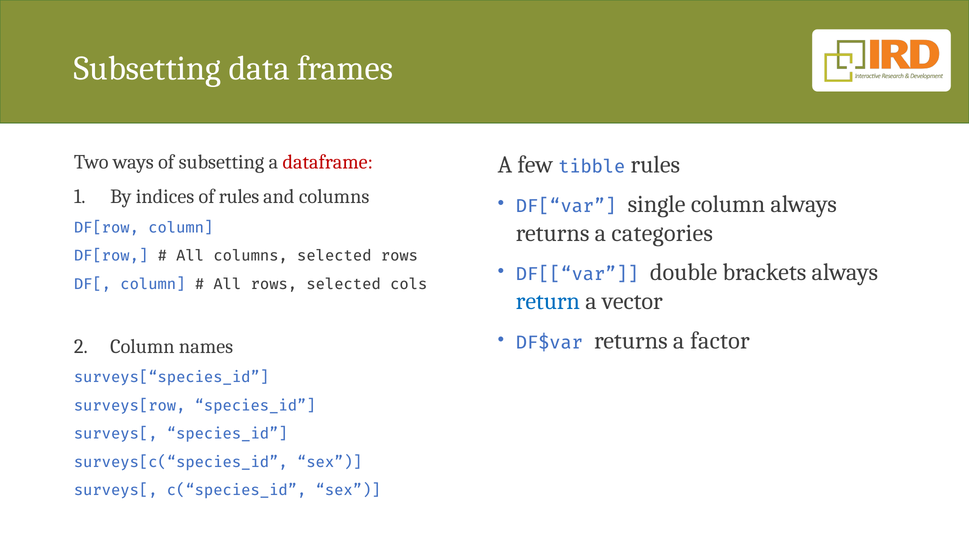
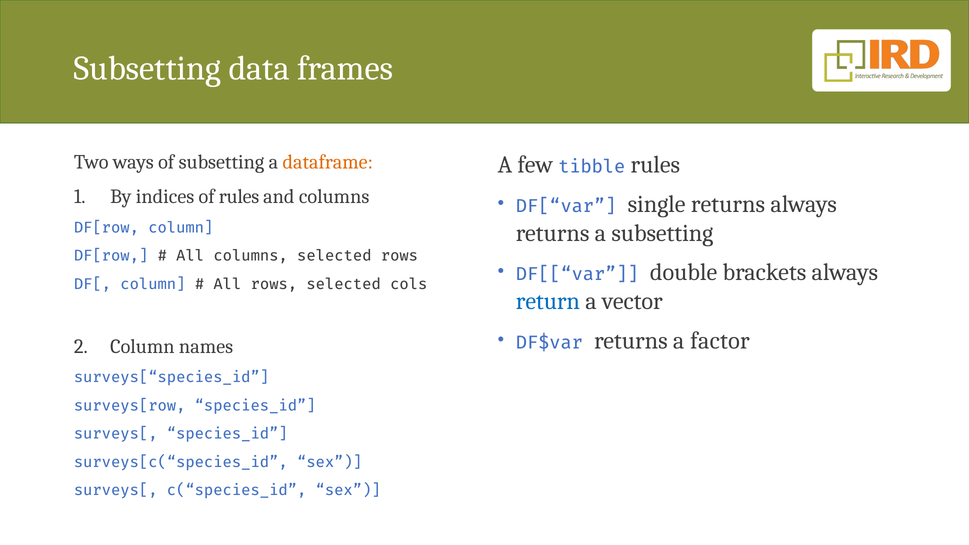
dataframe colour: red -> orange (328, 162)
single column: column -> returns (728, 204)
a categories: categories -> subsetting (662, 233)
